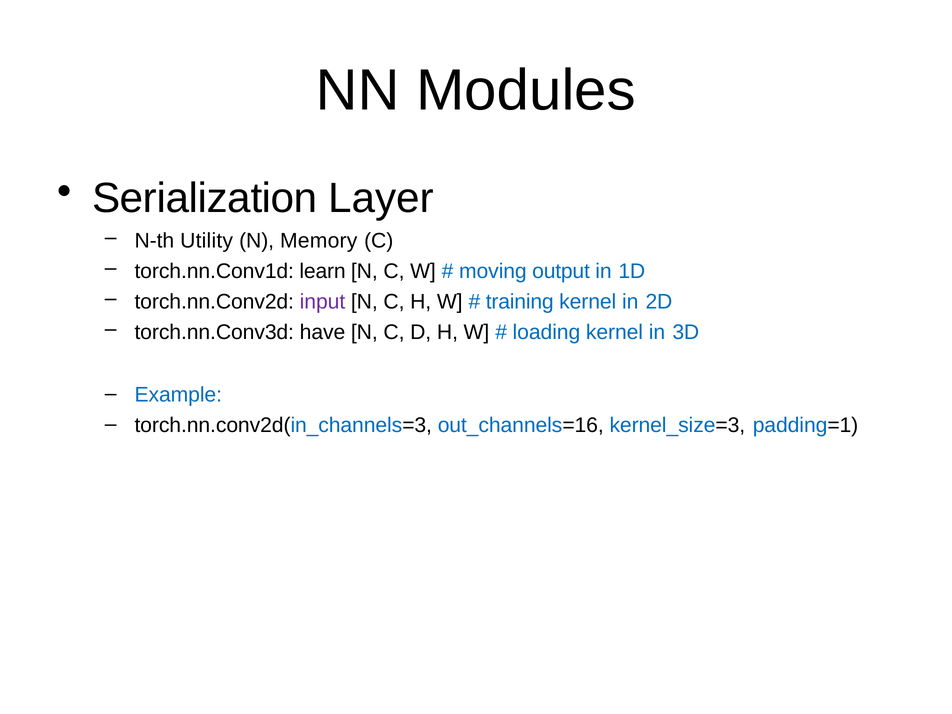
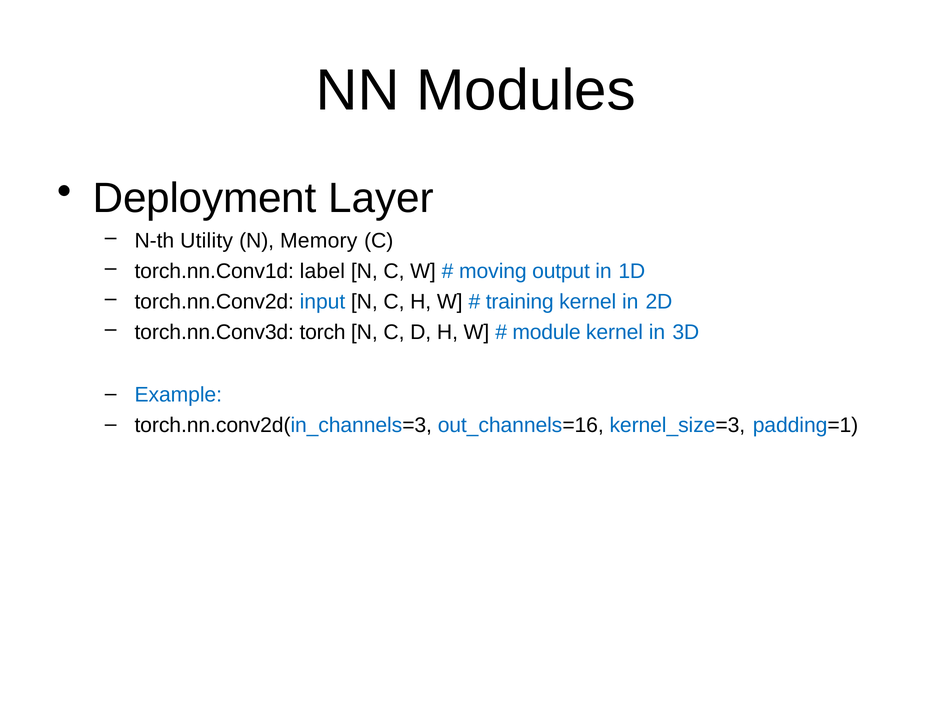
Serialization: Serialization -> Deployment (205, 198)
learn: learn -> label (322, 271)
input colour: purple -> blue (322, 302)
have: have -> torch (323, 332)
loading: loading -> module (547, 332)
